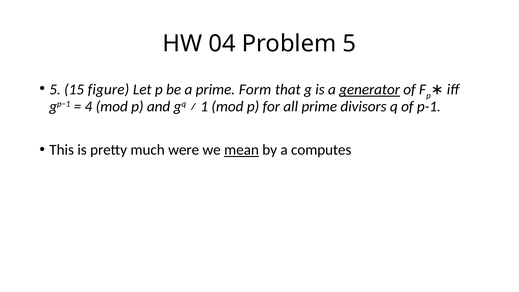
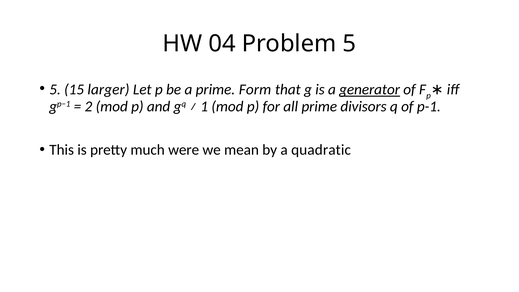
figure: figure -> larger (108, 90)
4: 4 -> 2 (88, 106)
mean underline: present -> none (242, 150)
computes: computes -> quadratic (321, 150)
